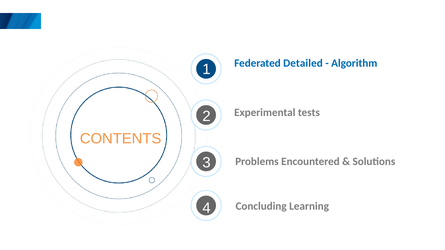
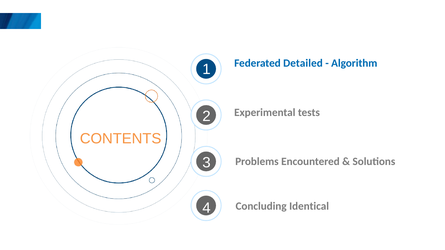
Learning: Learning -> Identical (309, 207)
